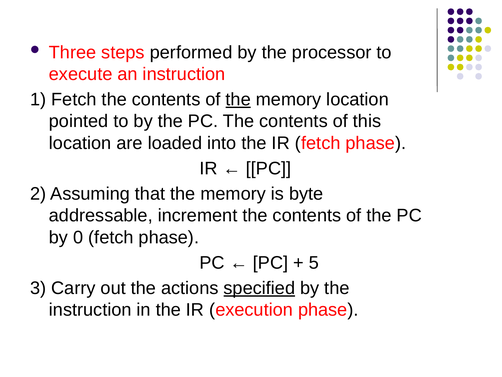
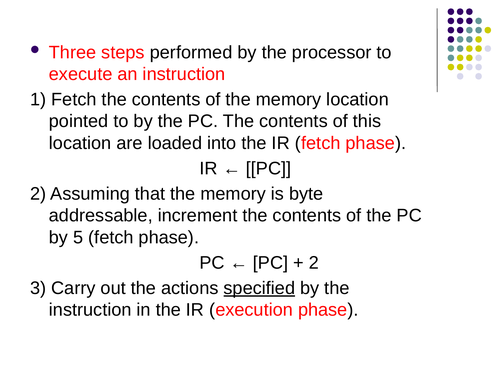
the underline: present -> none (238, 99)
0: 0 -> 5 (78, 237)
5: 5 -> 2 (314, 262)
